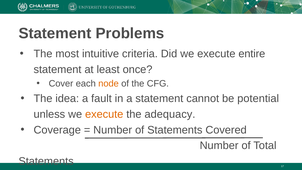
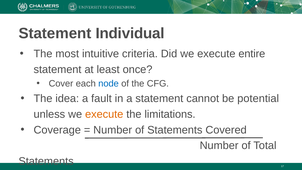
Problems: Problems -> Individual (130, 33)
node colour: orange -> blue (109, 84)
adequacy: adequacy -> limitations (170, 114)
